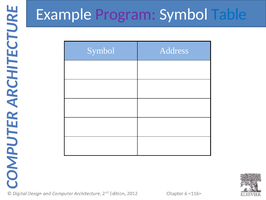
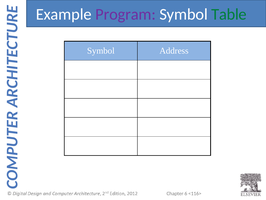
Table colour: blue -> green (229, 14)
